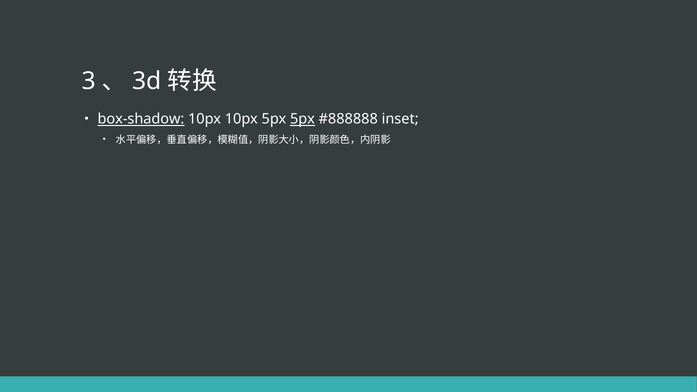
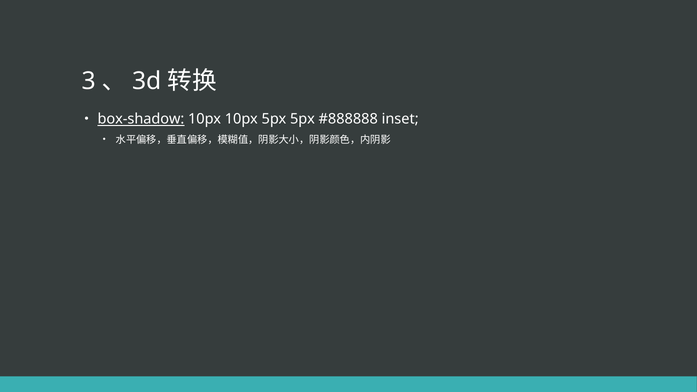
5px underline: present -> none (302, 119)
